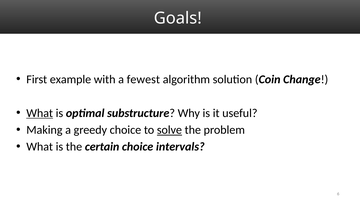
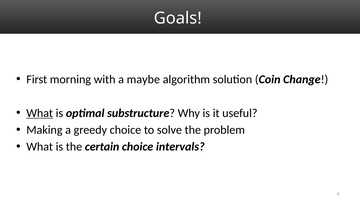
example: example -> morning (70, 79)
fewest: fewest -> maybe (143, 79)
solve underline: present -> none (169, 130)
